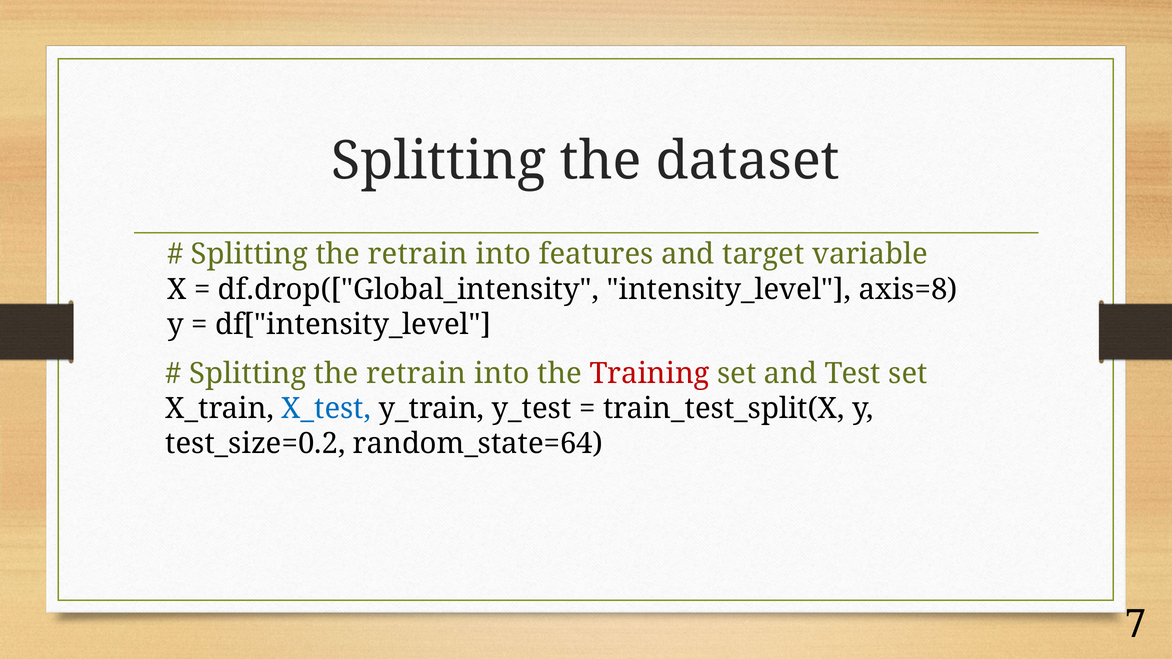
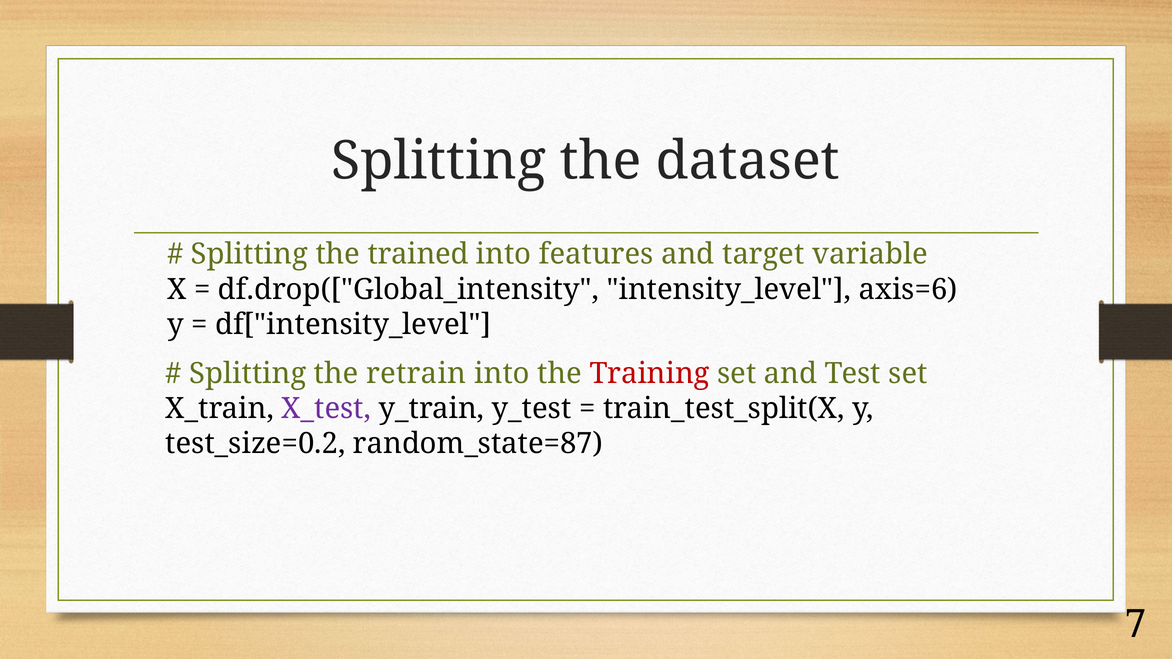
retrain: retrain -> trained (418, 254)
axis=8: axis=8 -> axis=6 (908, 290)
X_test colour: blue -> purple (326, 409)
random_state=64: random_state=64 -> random_state=87 (478, 444)
